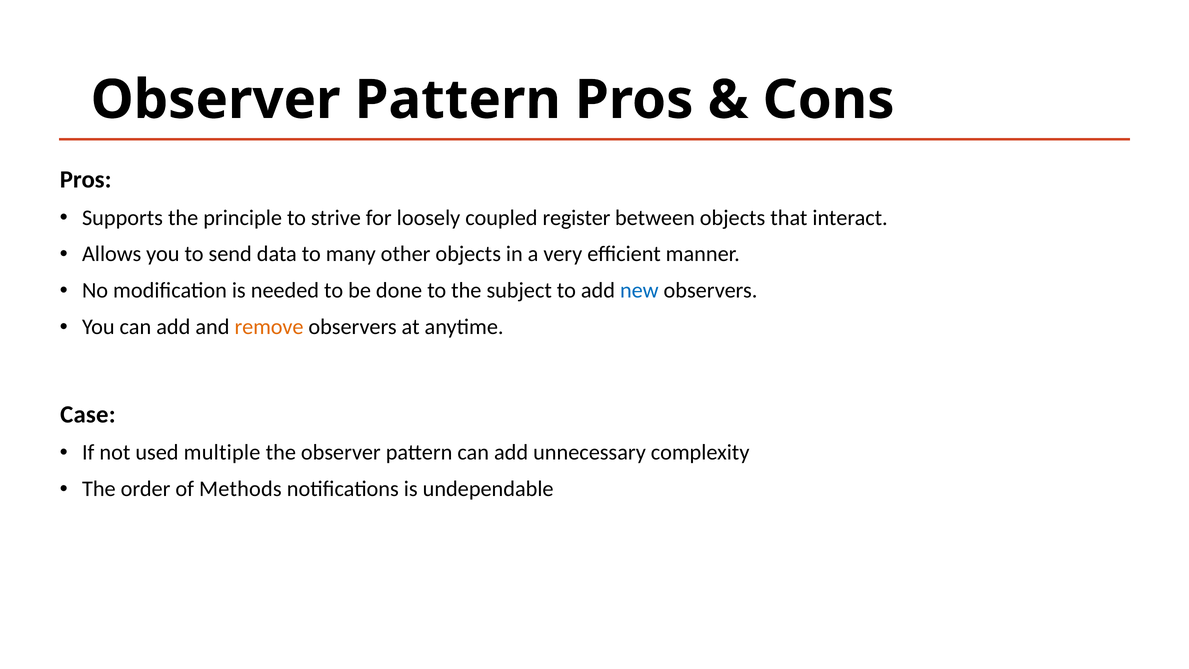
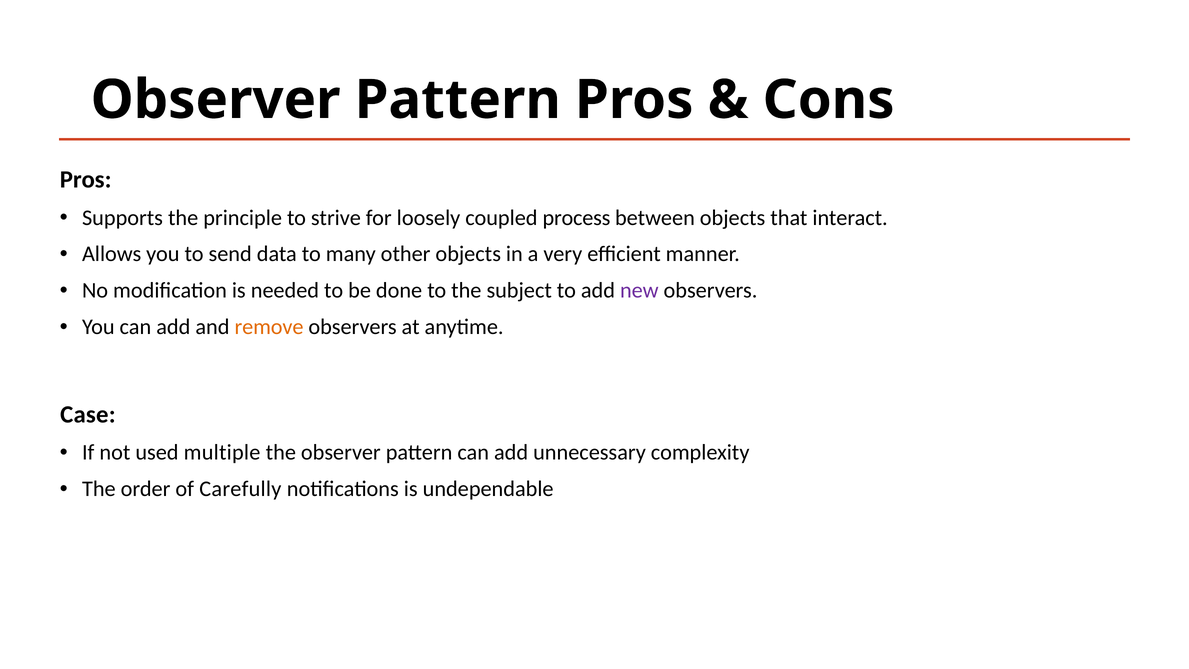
register: register -> process (576, 218)
new colour: blue -> purple (639, 291)
Methods: Methods -> Carefully (240, 489)
